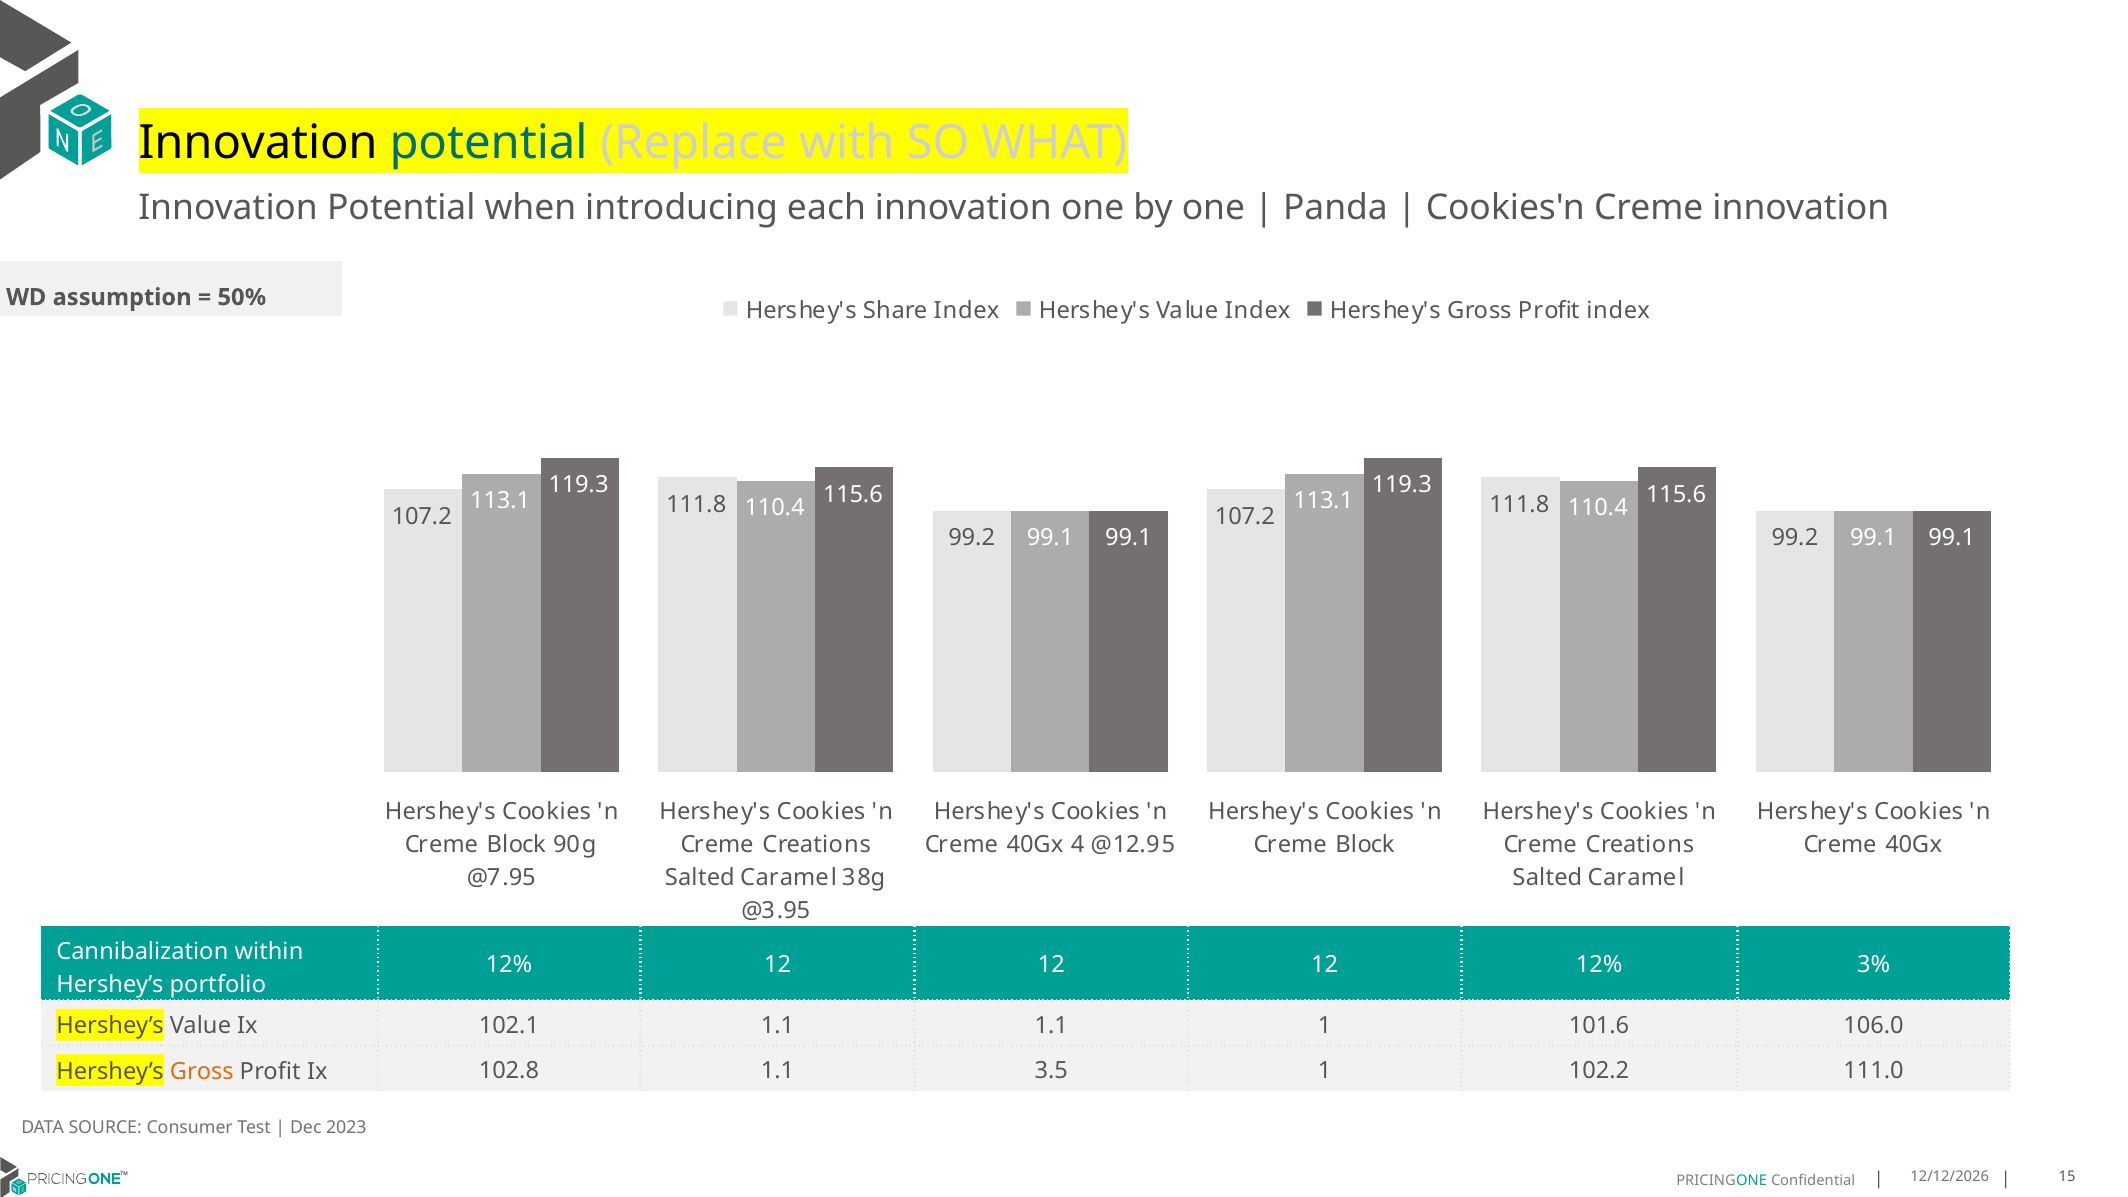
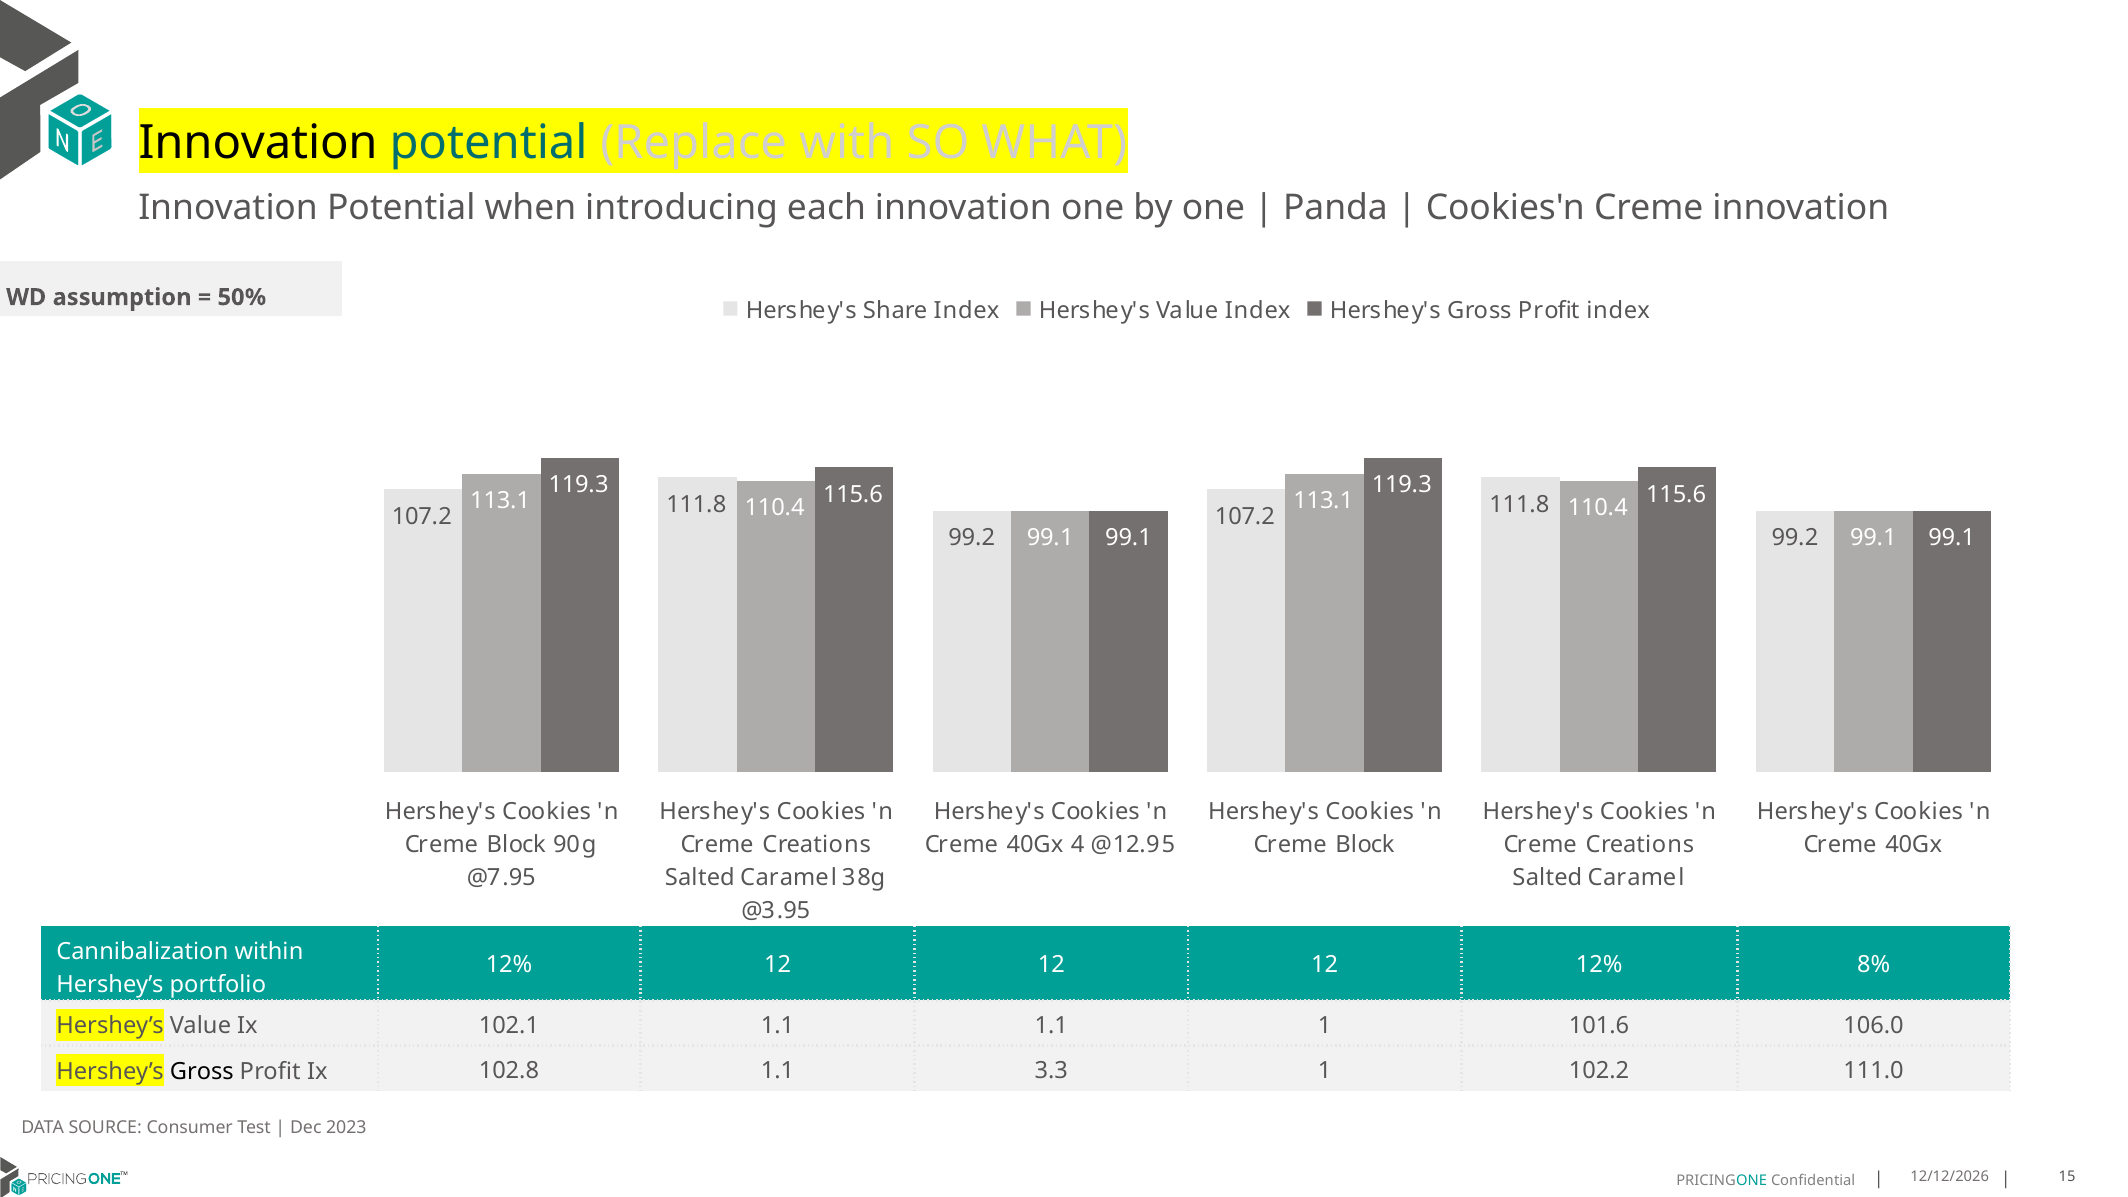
3%: 3% -> 8% (1874, 965)
Gross colour: orange -> black (202, 1071)
3.5: 3.5 -> 3.3 (1051, 1070)
